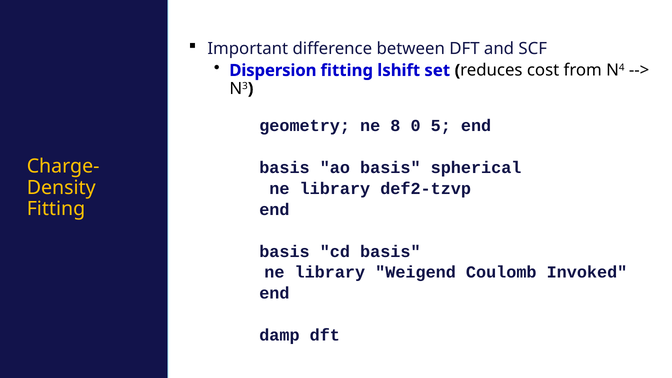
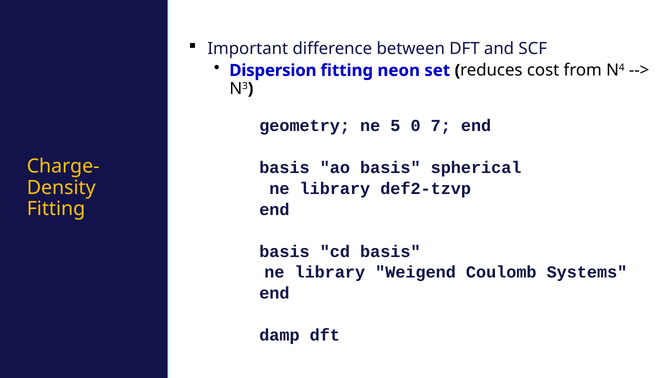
lshift: lshift -> neon (399, 70)
8: 8 -> 5 (395, 126)
5: 5 -> 7 (441, 126)
Invoked: Invoked -> Systems (587, 272)
